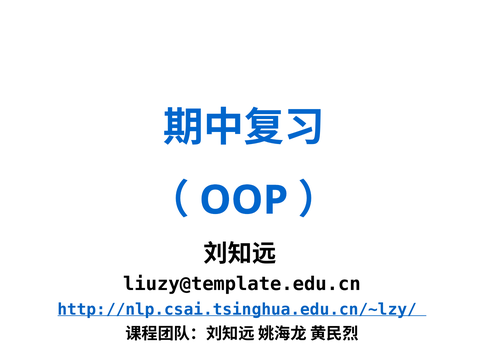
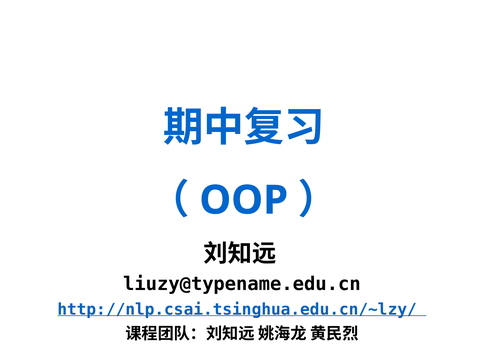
liuzy@template.edu.cn: liuzy@template.edu.cn -> liuzy@typename.edu.cn (242, 284)
